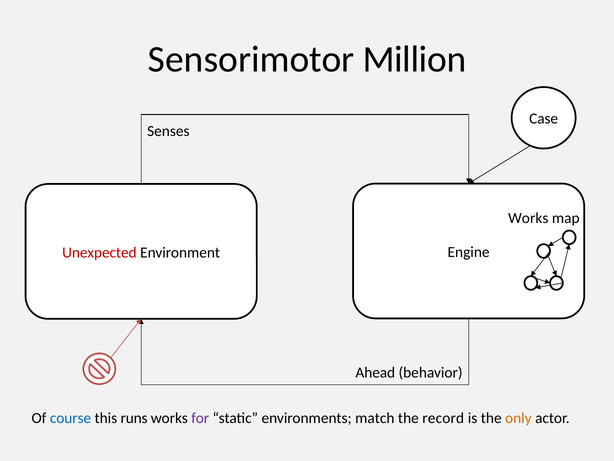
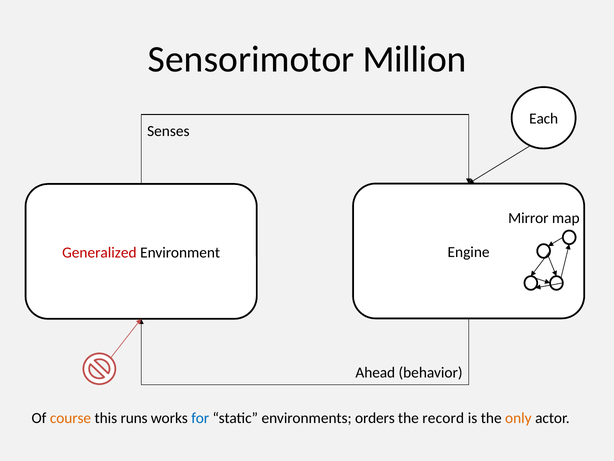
Case: Case -> Each (544, 119)
Works: Works -> Mirror (528, 218)
Unexpected: Unexpected -> Generalized (99, 252)
course colour: blue -> orange (71, 418)
for colour: purple -> blue (200, 418)
match: match -> orders (375, 418)
